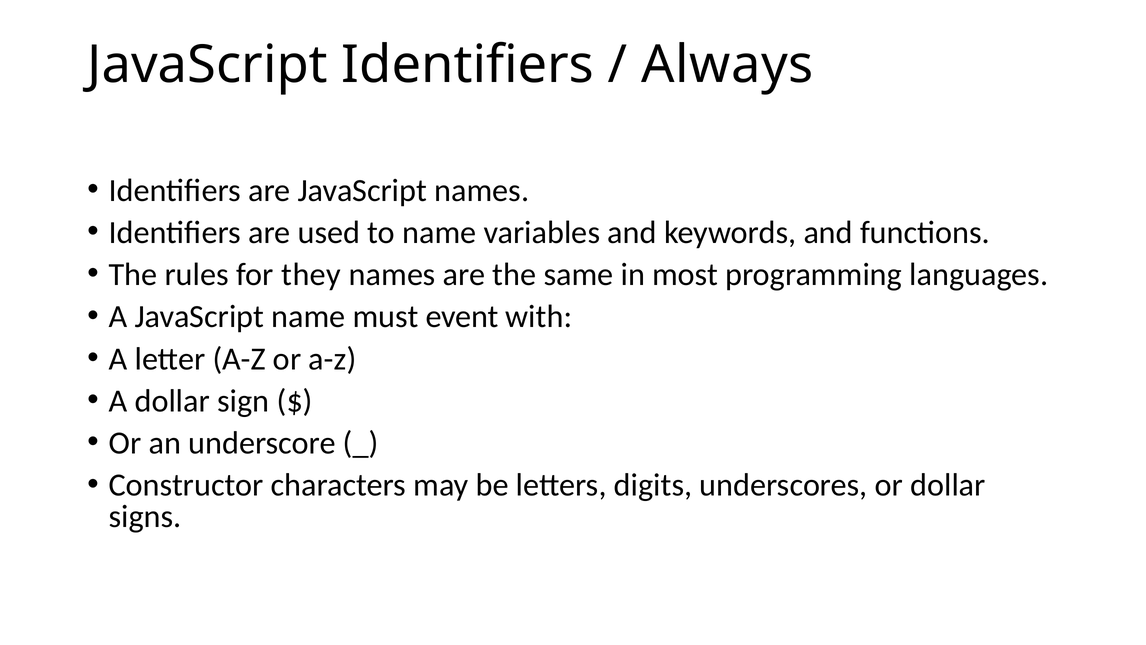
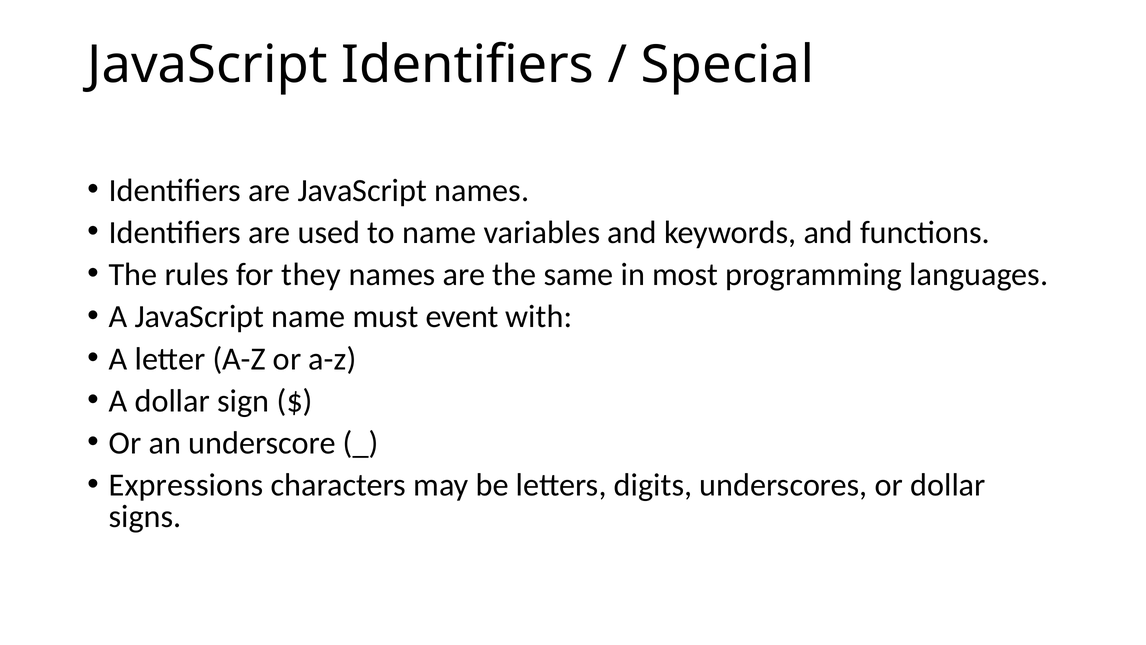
Always: Always -> Special (728, 65)
Constructor: Constructor -> Expressions (186, 485)
